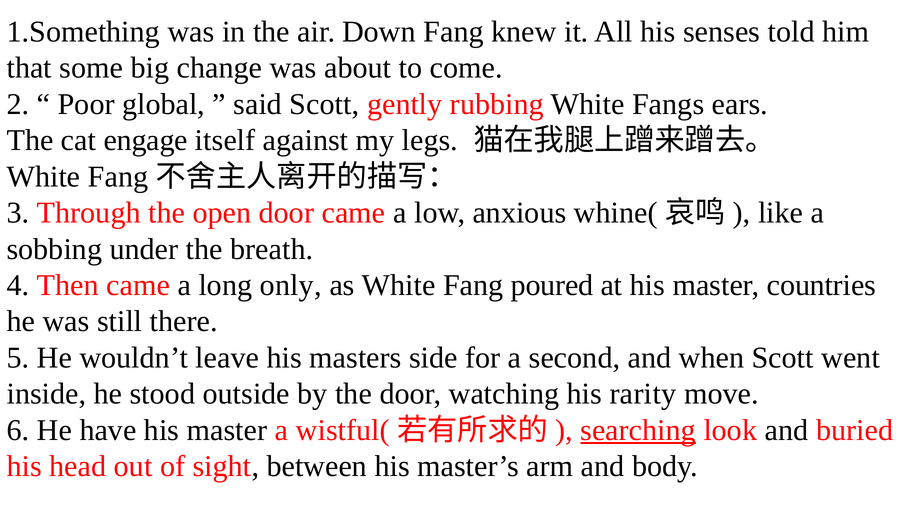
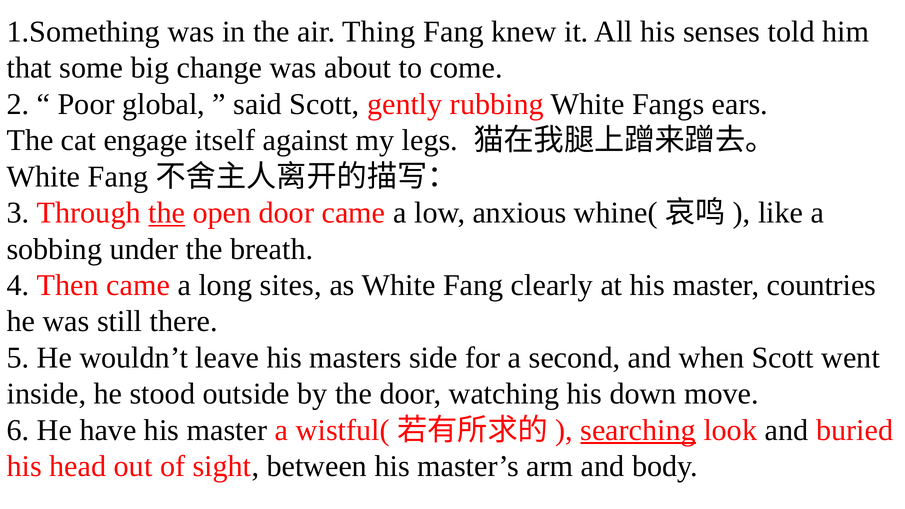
Down: Down -> Thing (379, 32)
the underline: none -> present (167, 213)
only: only -> sites (291, 285)
poured: poured -> clearly (552, 285)
rarity: rarity -> down (643, 394)
